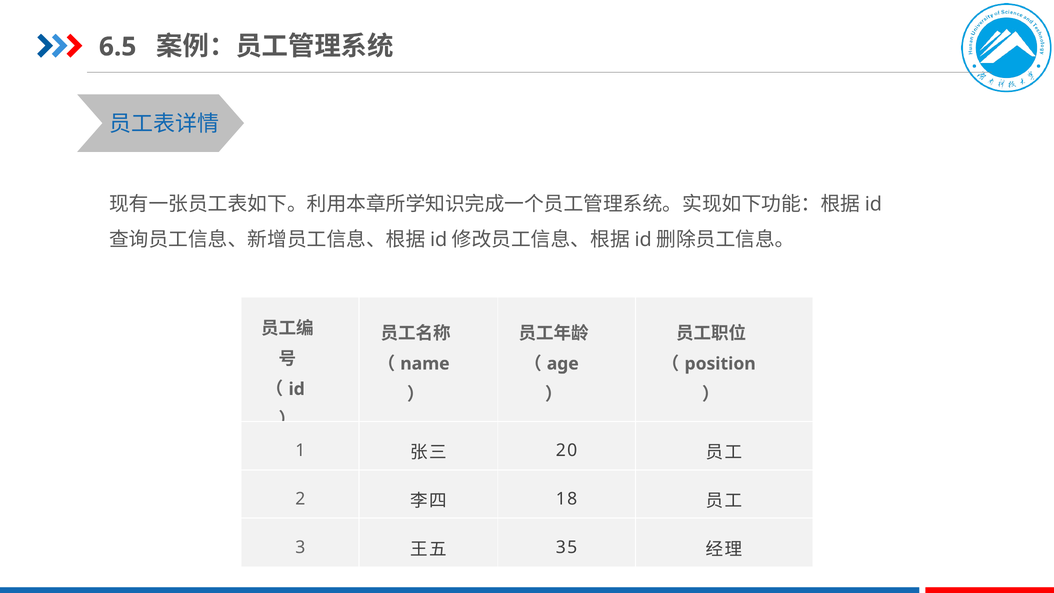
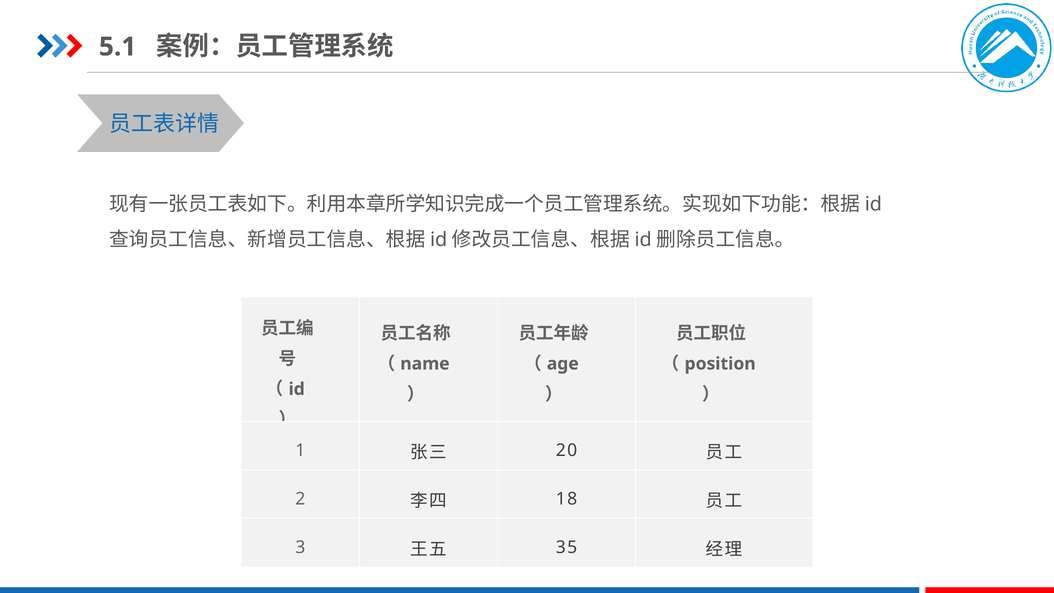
6.5: 6.5 -> 5.1 (118, 47)
